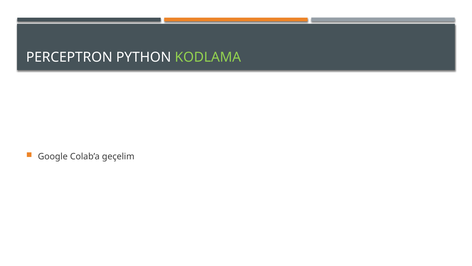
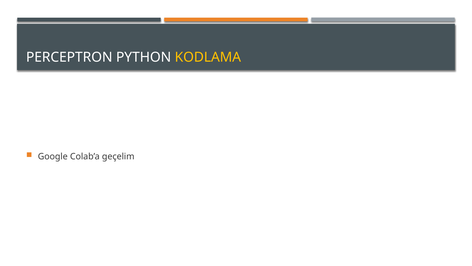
KODLAMA colour: light green -> yellow (208, 57)
